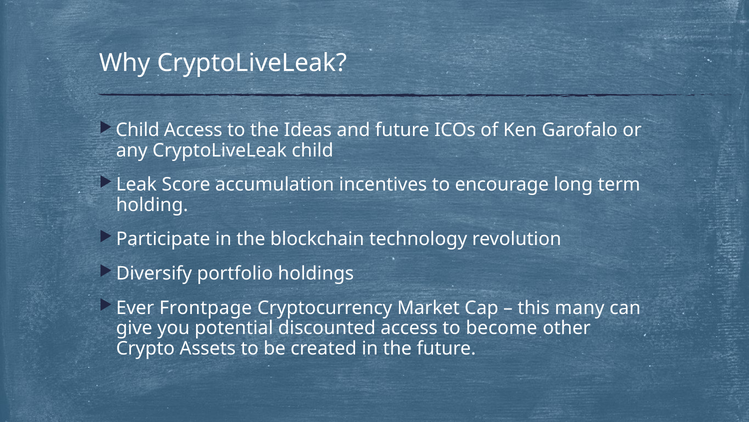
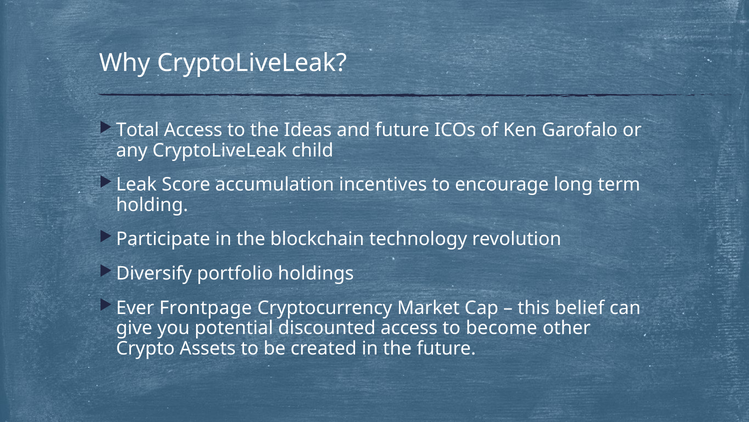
Child: Child -> Total (138, 130)
many: many -> belief (580, 307)
